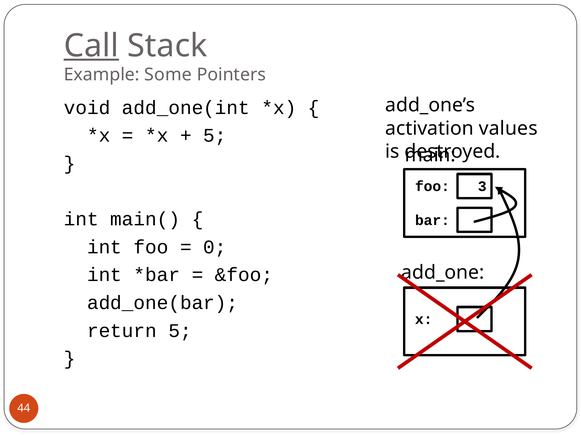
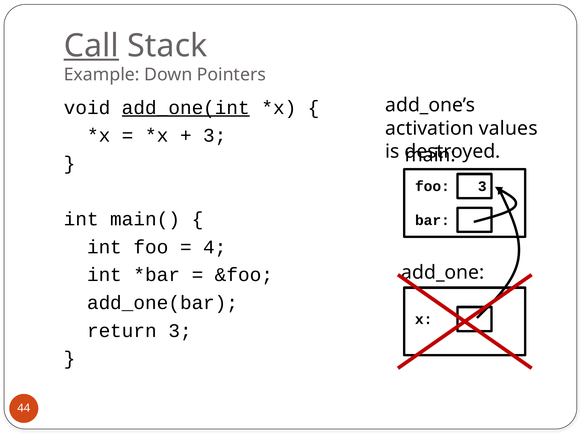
Some: Some -> Down (168, 75)
add_one(int underline: none -> present (186, 108)
5: 5 -> 3 (215, 136)
0: 0 -> 4 (215, 247)
return 5: 5 -> 3 (180, 331)
